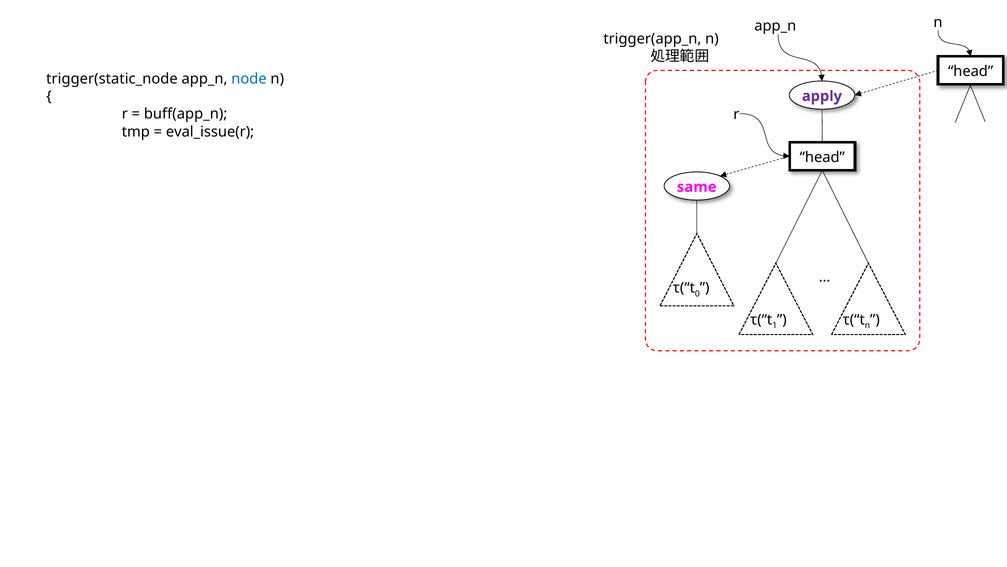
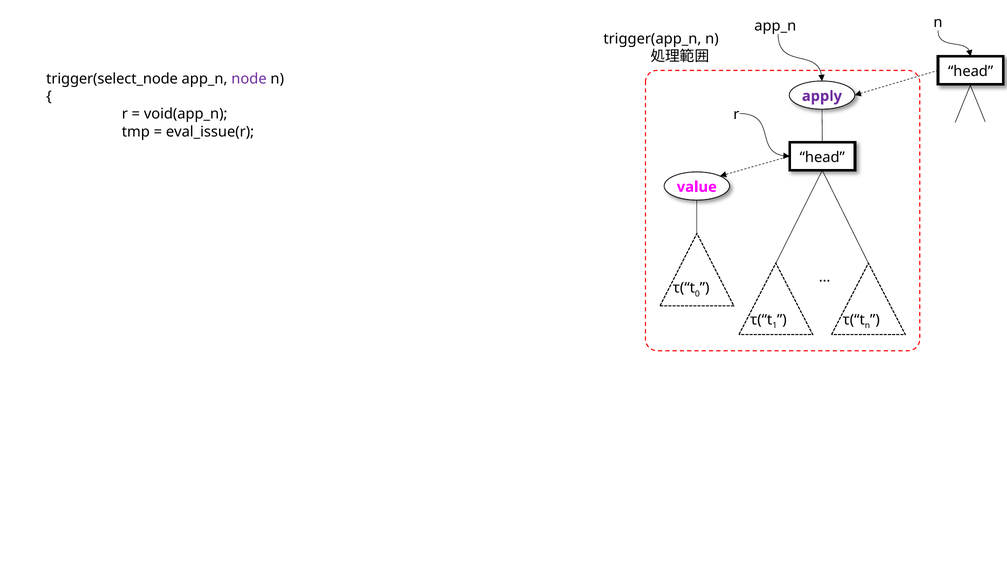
trigger(static_node: trigger(static_node -> trigger(select_node (112, 79)
node colour: blue -> purple (249, 79)
buff(app_n: buff(app_n -> void(app_n (186, 114)
same: same -> value (697, 187)
